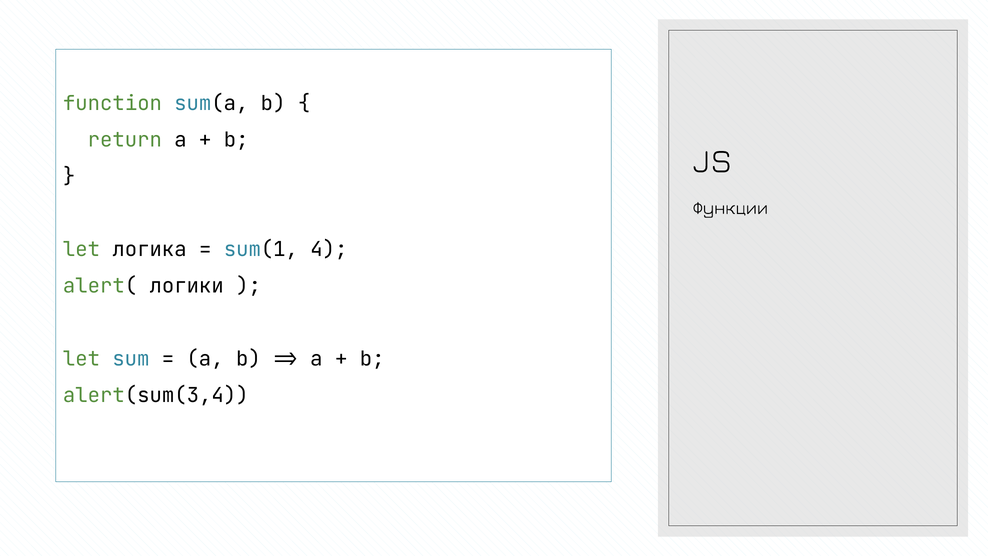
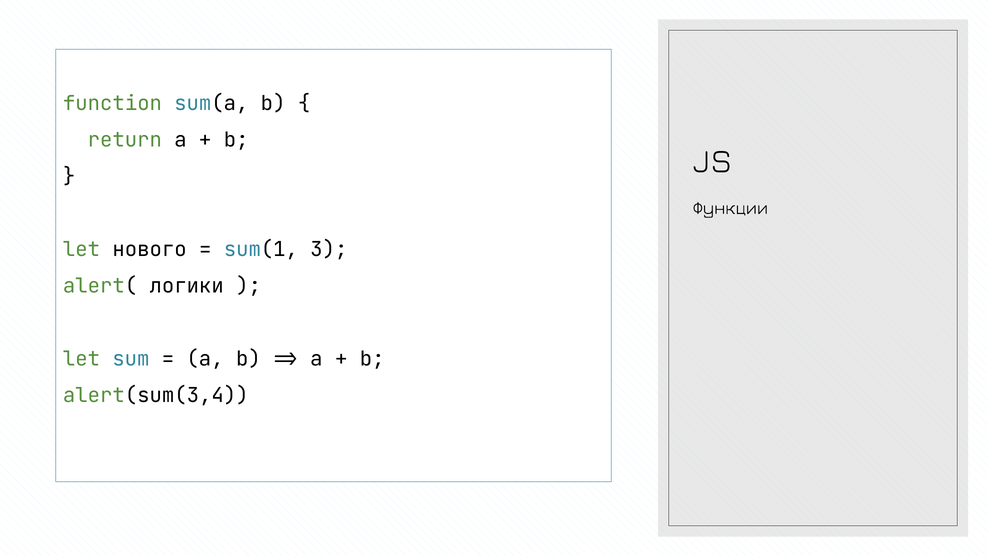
логика: логика -> нового (150, 249)
4: 4 -> 3 (329, 249)
